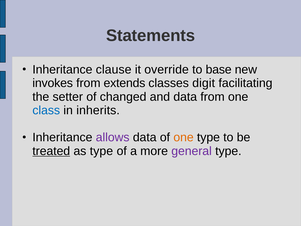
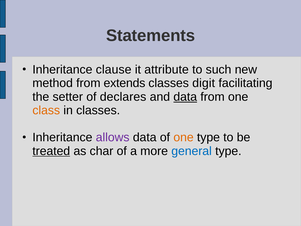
override: override -> attribute (167, 70)
base: base -> such (219, 70)
invokes: invokes -> method (53, 83)
changed: changed -> declares (123, 97)
data underline: none -> present (185, 97)
class colour: blue -> orange (46, 110)
in inherits: inherits -> classes (98, 110)
as type: type -> char (101, 151)
general colour: purple -> blue (192, 151)
